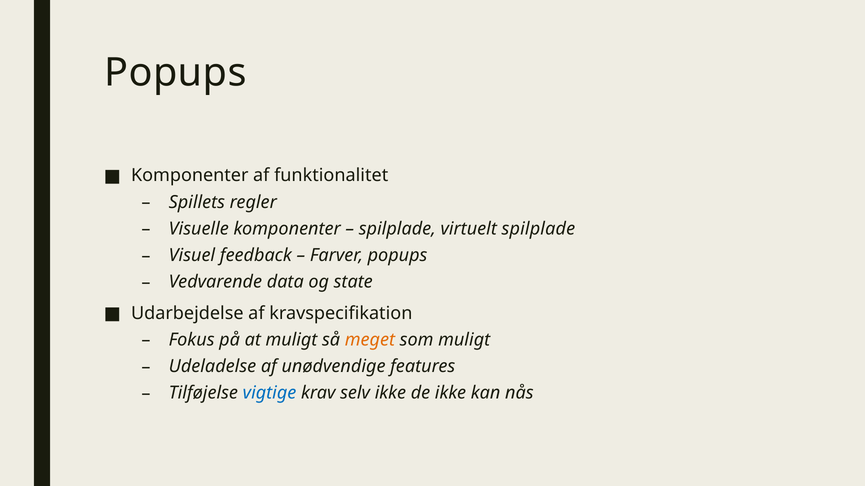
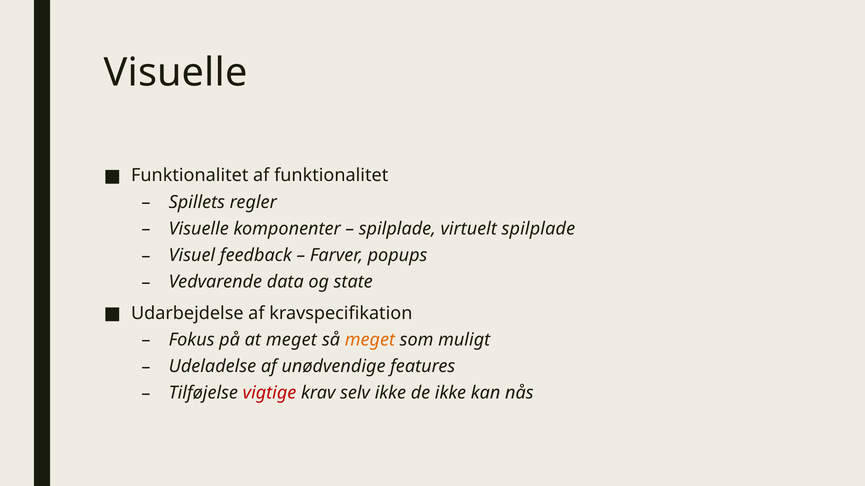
Popups: Popups -> Visuelle (176, 73)
Komponenter: Komponenter -> Funktionalitet (190, 176)
at muligt: muligt -> meget (291, 340)
vigtige colour: blue -> red (270, 393)
